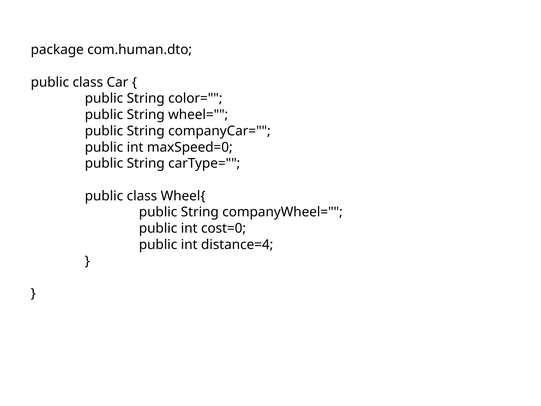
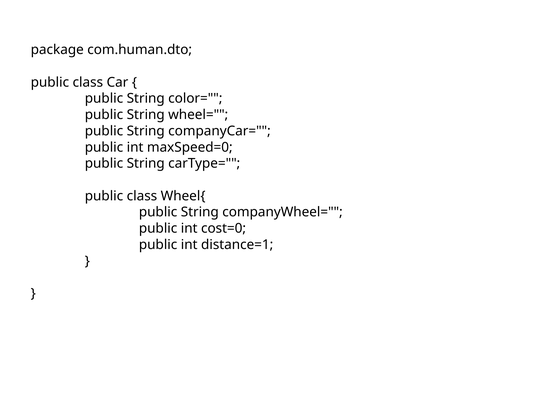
distance=4: distance=4 -> distance=1 (237, 245)
